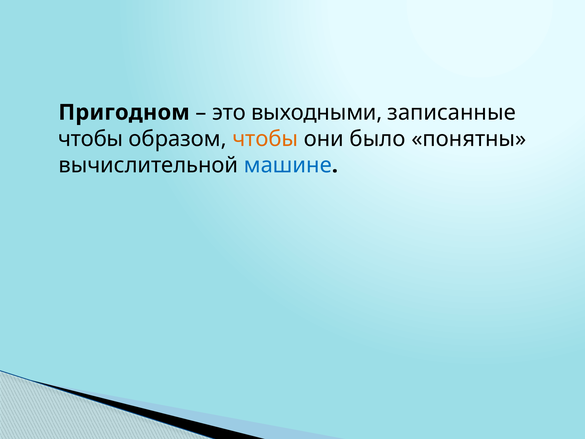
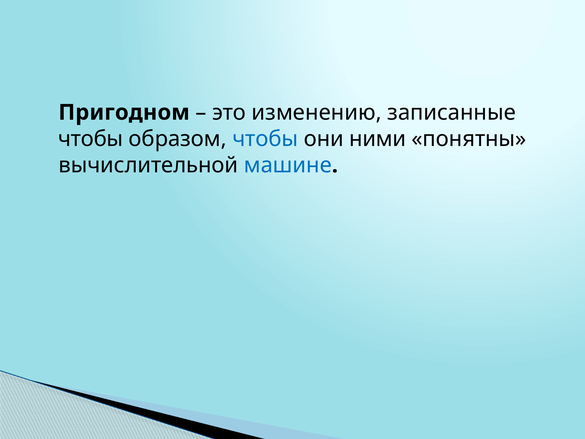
выходными: выходными -> изменению (317, 112)
чтобы colour: orange -> blue (265, 139)
было: было -> ними (378, 139)
